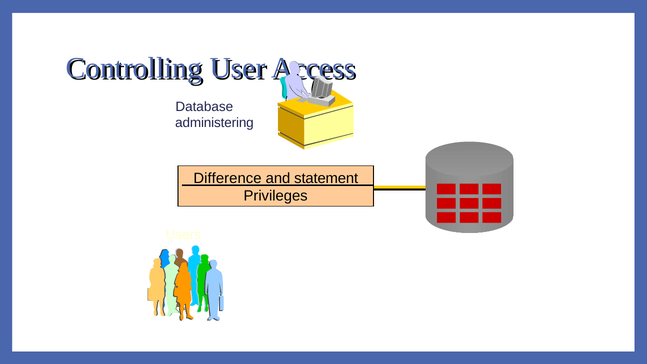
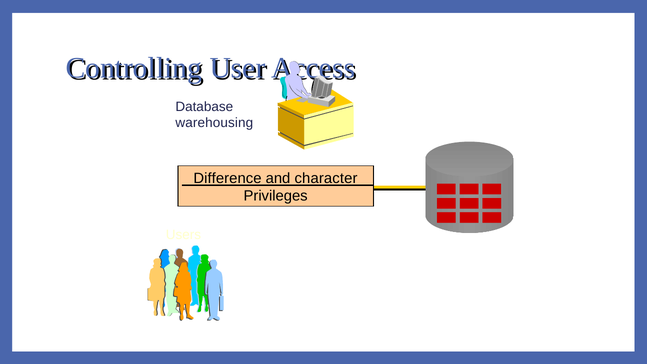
administering: administering -> warehousing (214, 123)
statement: statement -> character (326, 178)
